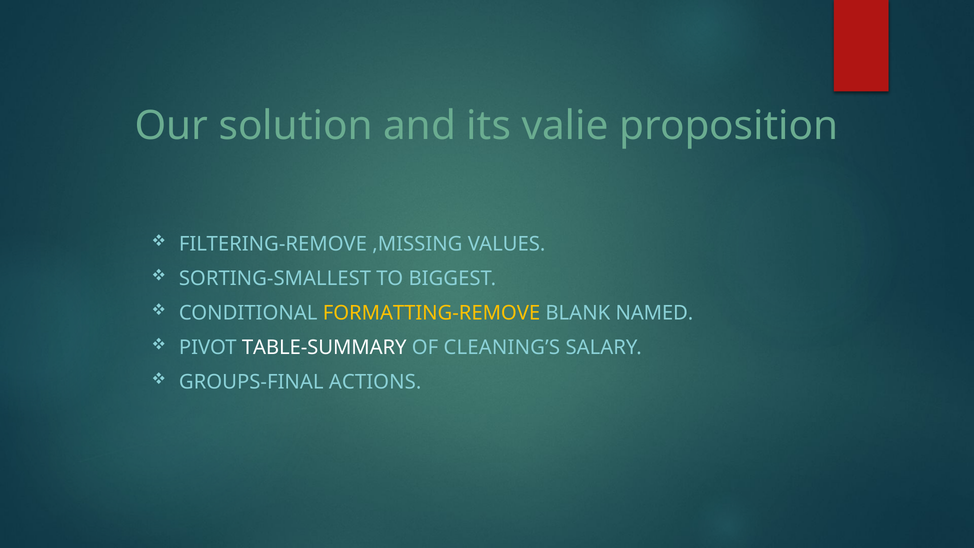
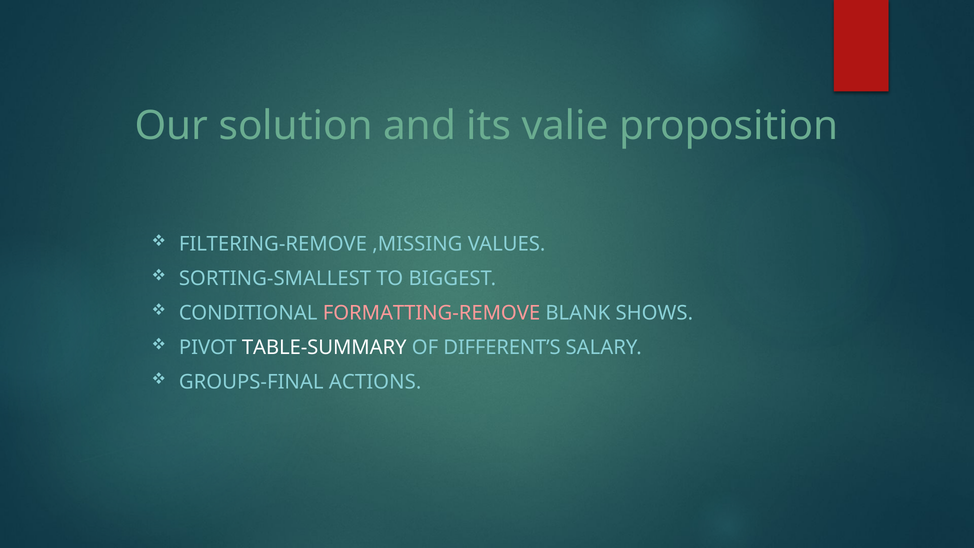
FORMATTING-REMOVE colour: yellow -> pink (431, 313)
NAMED: NAMED -> SHOWS (654, 313)
CLEANING’S: CLEANING’S -> DIFFERENT’S (502, 347)
